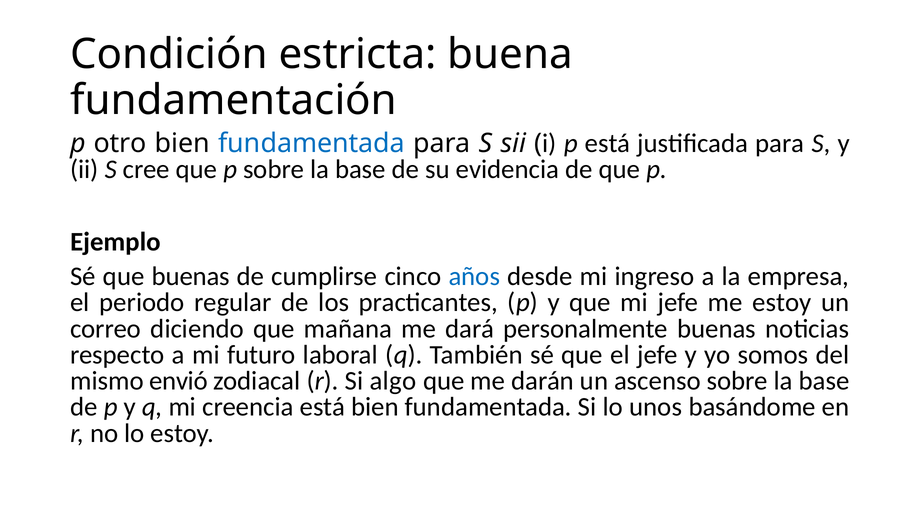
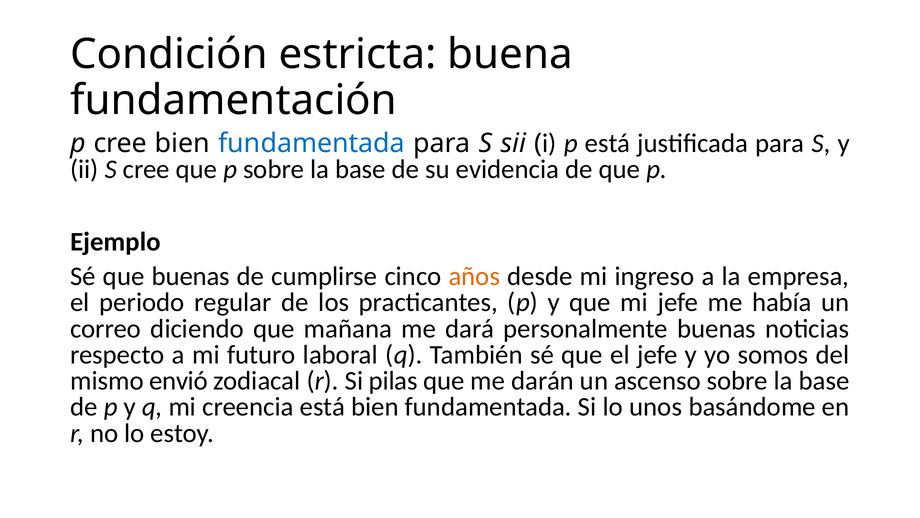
p otro: otro -> cree (120, 143)
años colour: blue -> orange (474, 276)
me estoy: estoy -> había (782, 302)
algo: algo -> pilas (393, 381)
